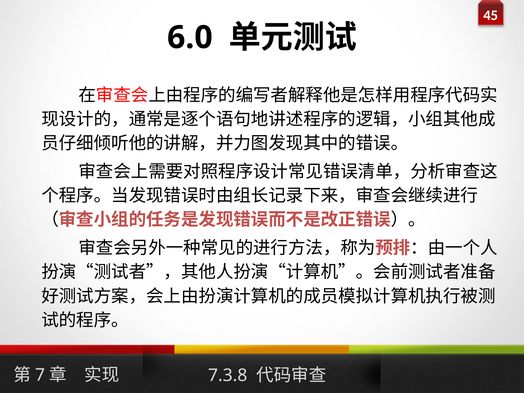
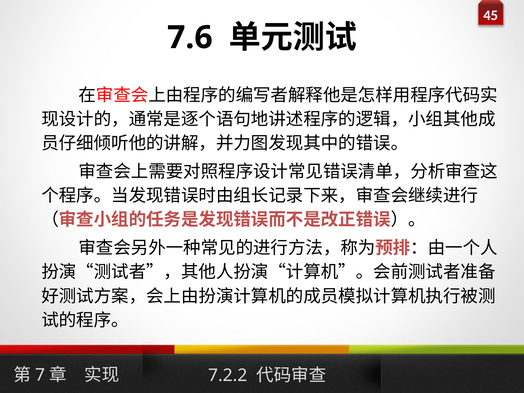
6.0: 6.0 -> 7.6 (190, 38)
7.3.8: 7.3.8 -> 7.2.2 (228, 375)
